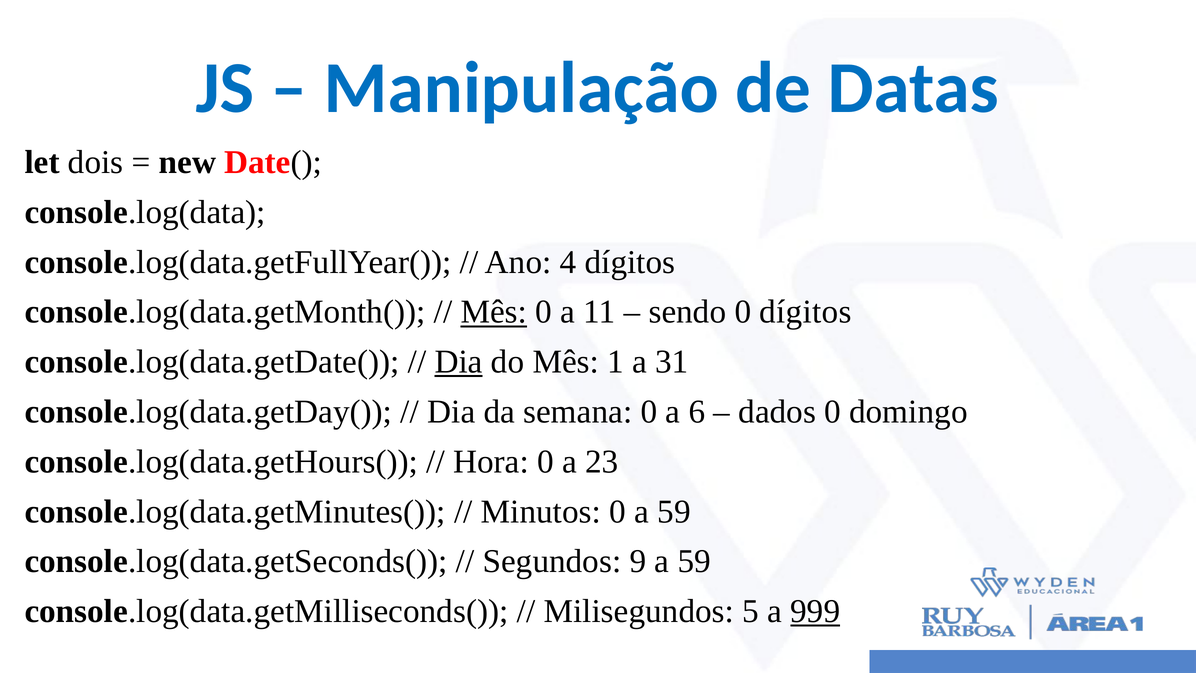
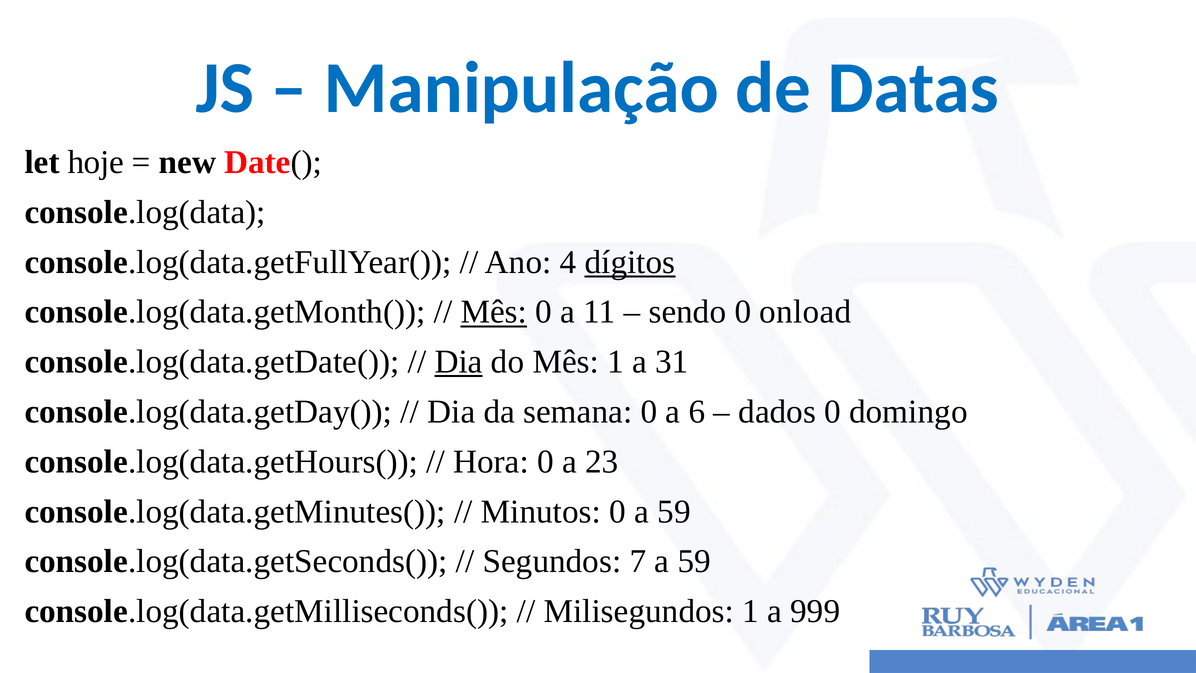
dois: dois -> hoje (96, 162)
dígitos underline: none -> present (630, 262)
0 dígitos: dígitos -> onload (806, 312)
9: 9 -> 7 (638, 561)
Milisegundos 5: 5 -> 1 (751, 611)
999 underline: present -> none (815, 611)
